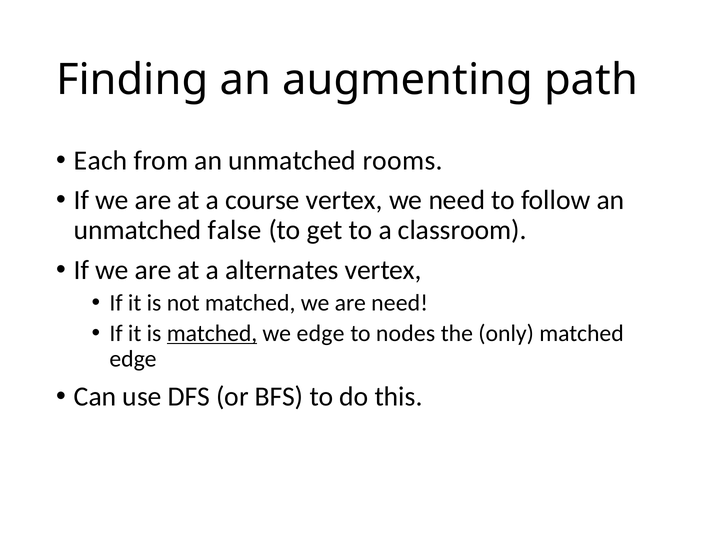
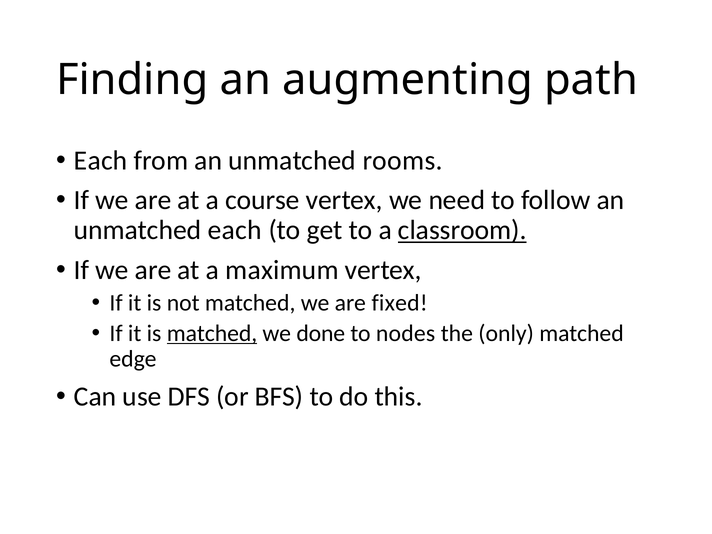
unmatched false: false -> each (235, 230)
classroom underline: none -> present (462, 230)
alternates: alternates -> maximum (282, 270)
are need: need -> fixed (400, 303)
we edge: edge -> done (321, 333)
